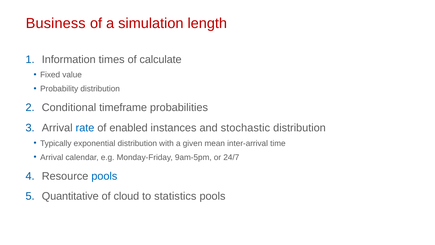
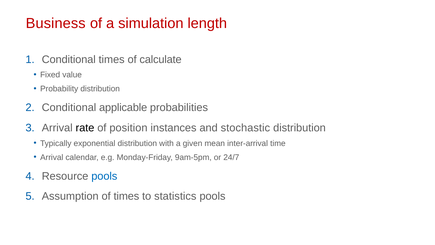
Information: Information -> Conditional (69, 59)
timeframe: timeframe -> applicable (123, 108)
rate colour: blue -> black (85, 128)
enabled: enabled -> position (128, 128)
Quantitative: Quantitative -> Assumption (70, 196)
of cloud: cloud -> times (126, 196)
